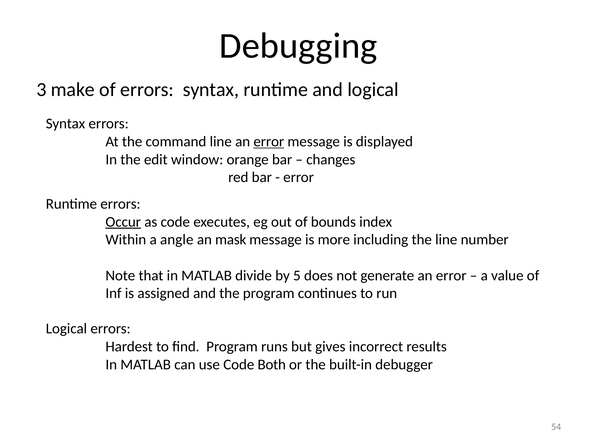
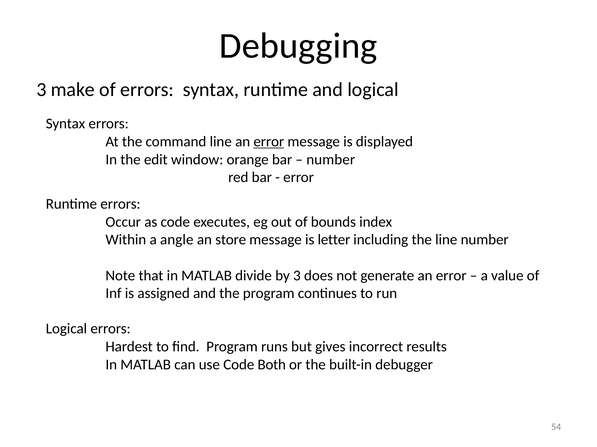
changes: changes -> number (331, 160)
Occur underline: present -> none (123, 222)
mask: mask -> store (231, 240)
more: more -> letter (334, 240)
by 5: 5 -> 3 (297, 276)
